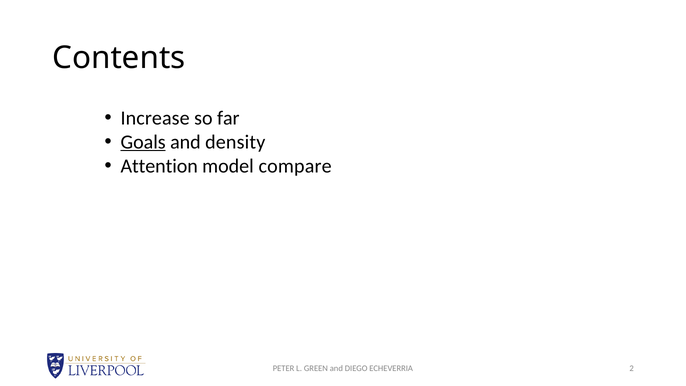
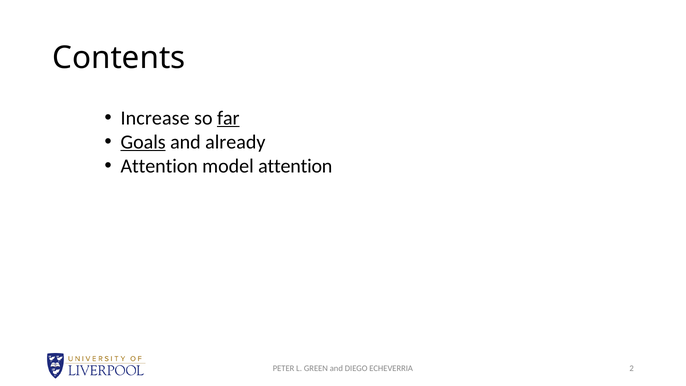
far underline: none -> present (228, 118)
density: density -> already (235, 142)
model compare: compare -> attention (295, 166)
